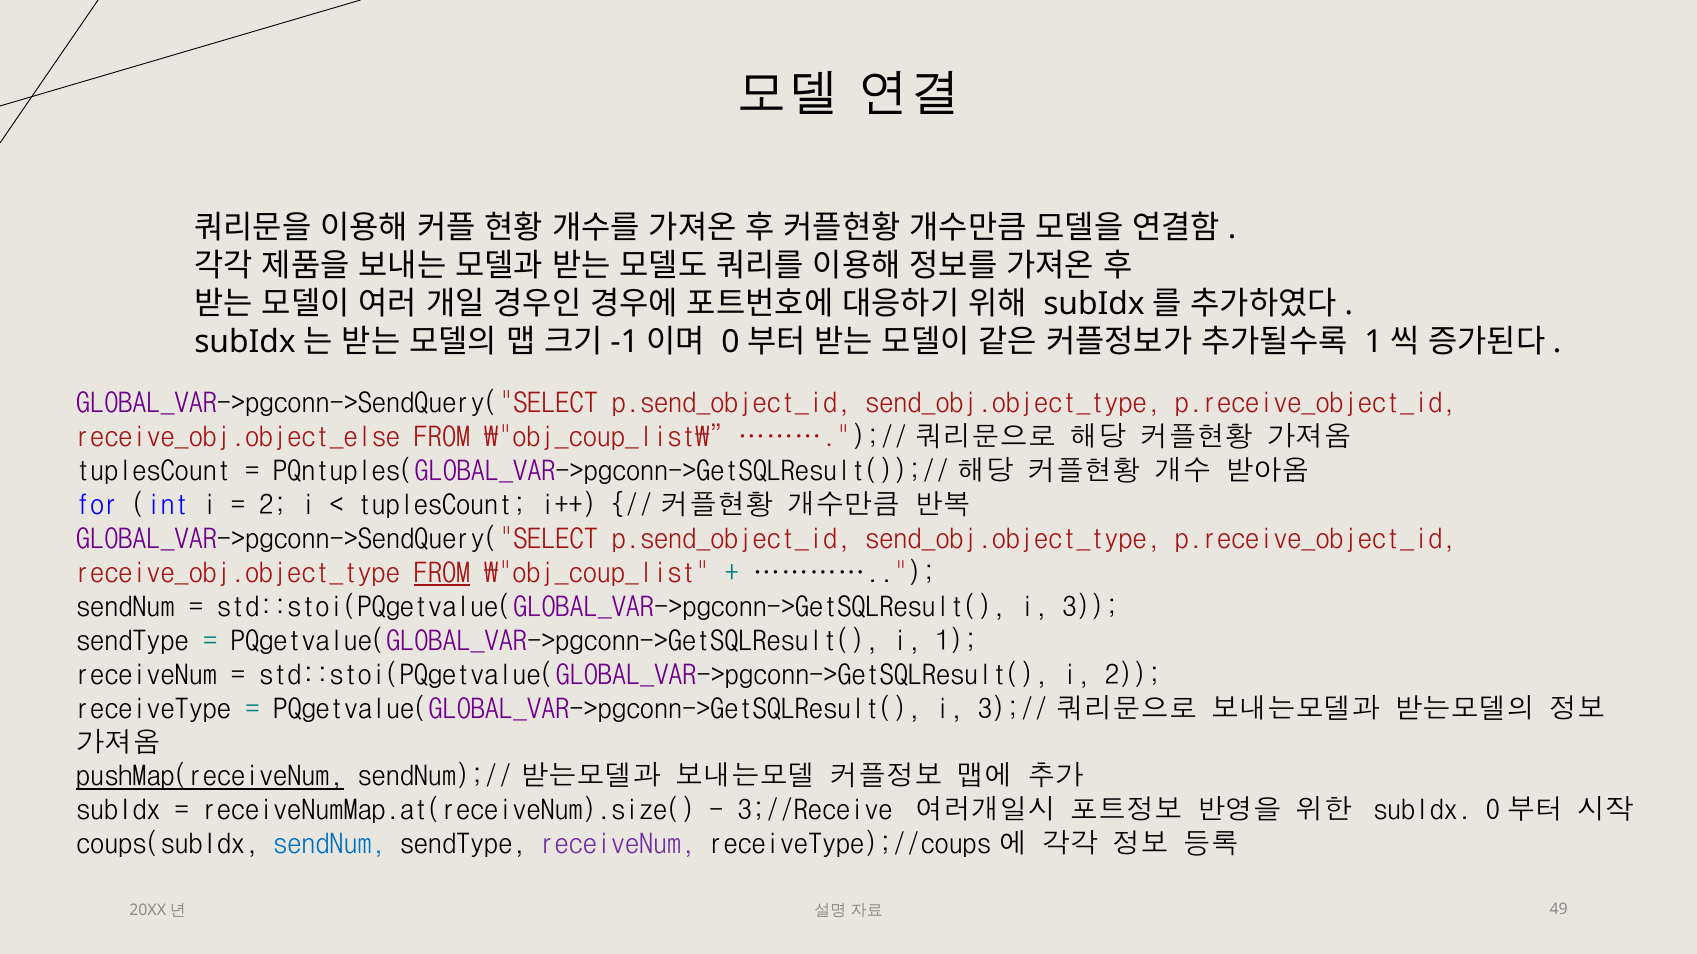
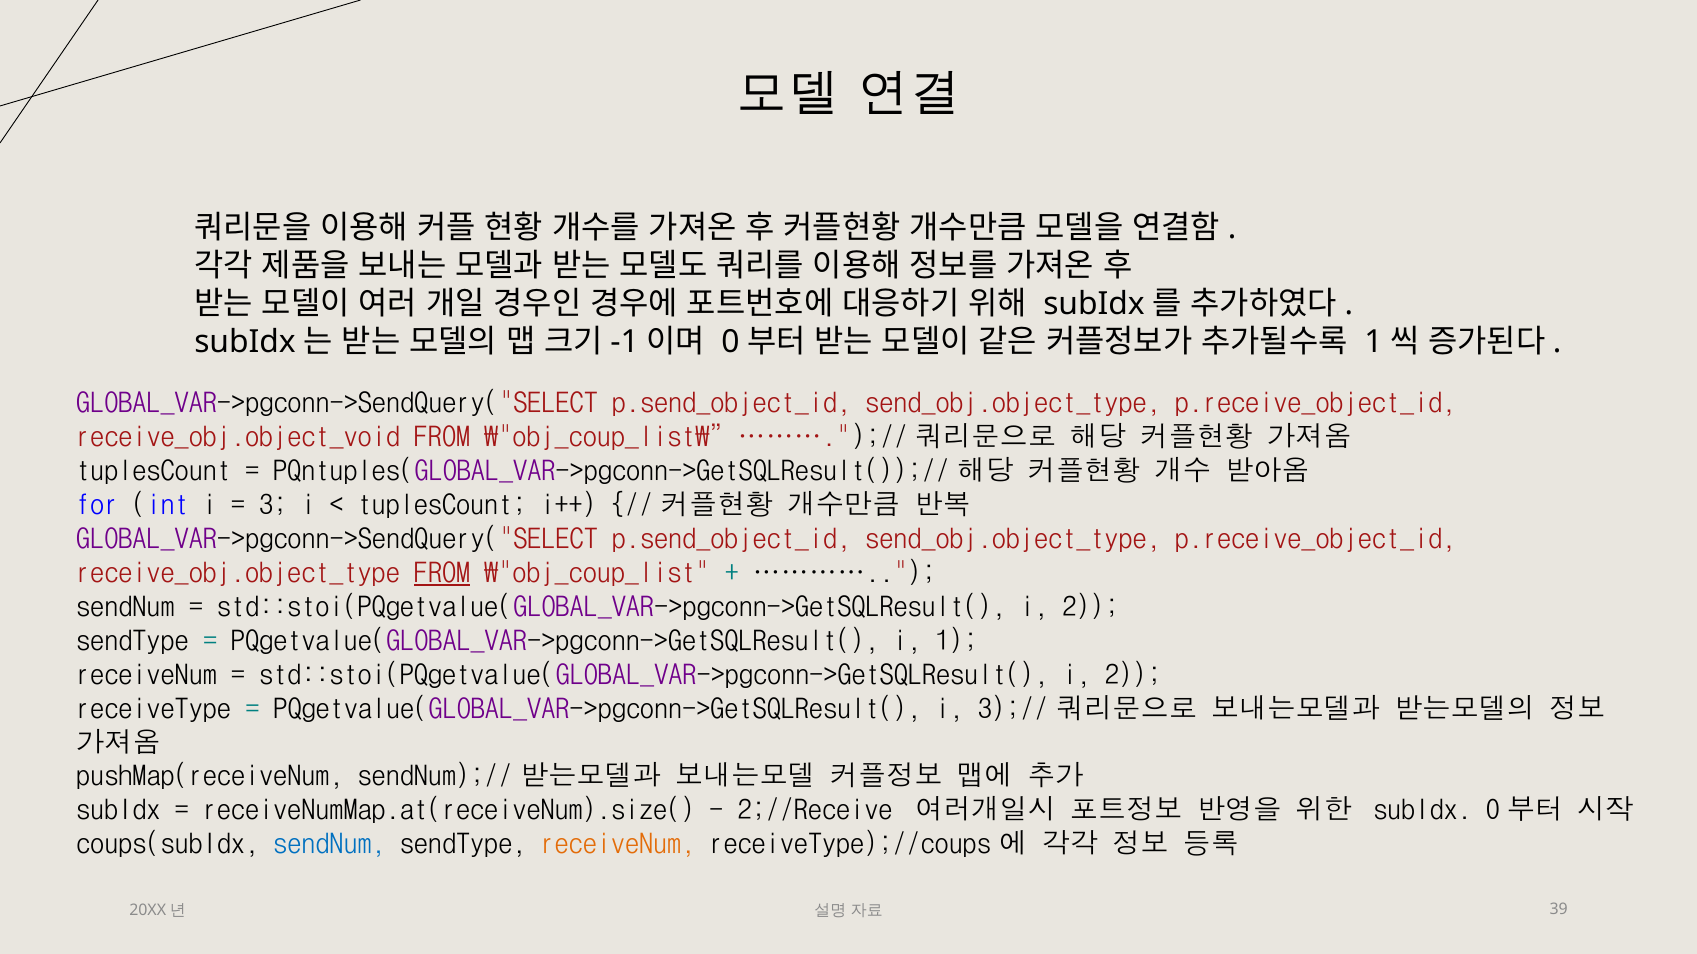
receive_obj.object_else: receive_obj.object_else -> receive_obj.object_void (238, 438)
2: 2 -> 3 (273, 506)
3: 3 -> 2 (1091, 607)
pushMap(receiveNum underline: present -> none (210, 777)
3;//Receive: 3;//Receive -> 2;//Receive (815, 811)
receiveNum colour: purple -> orange (618, 845)
49: 49 -> 39 (1559, 910)
